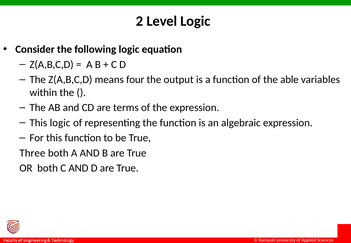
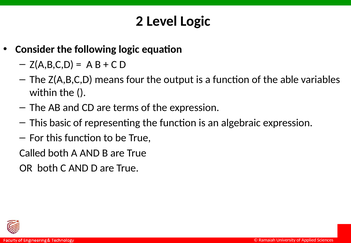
This logic: logic -> basic (60, 123)
Three: Three -> Called (33, 153)
